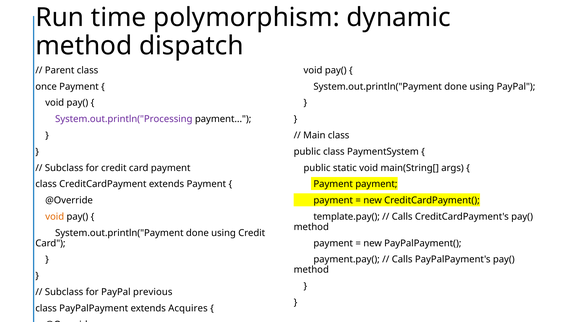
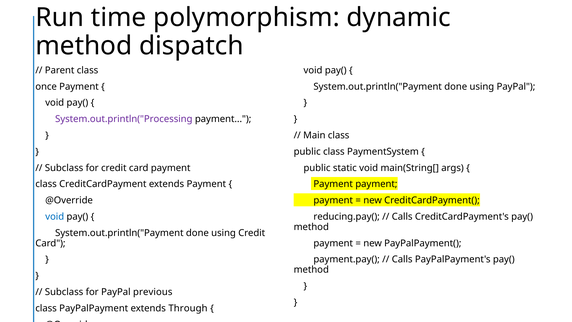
void colour: orange -> blue (55, 217)
template.pay(: template.pay( -> reducing.pay( (347, 217)
Acquires: Acquires -> Through (188, 308)
